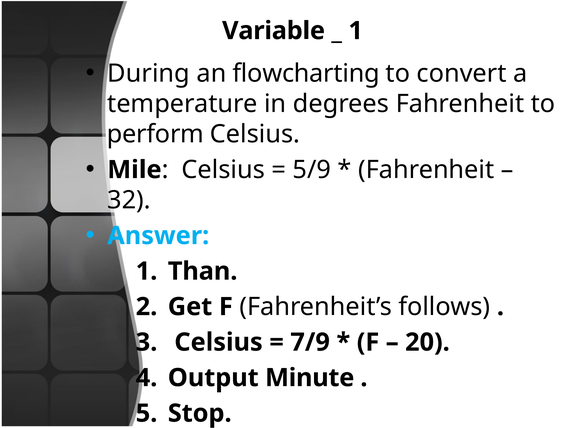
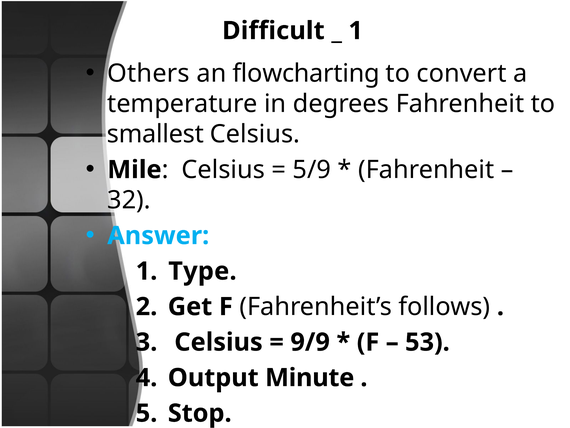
Variable: Variable -> Difficult (273, 31)
During: During -> Others (148, 73)
perform: perform -> smallest (155, 134)
Than: Than -> Type (202, 271)
7/9: 7/9 -> 9/9 (310, 342)
20: 20 -> 53 (427, 342)
